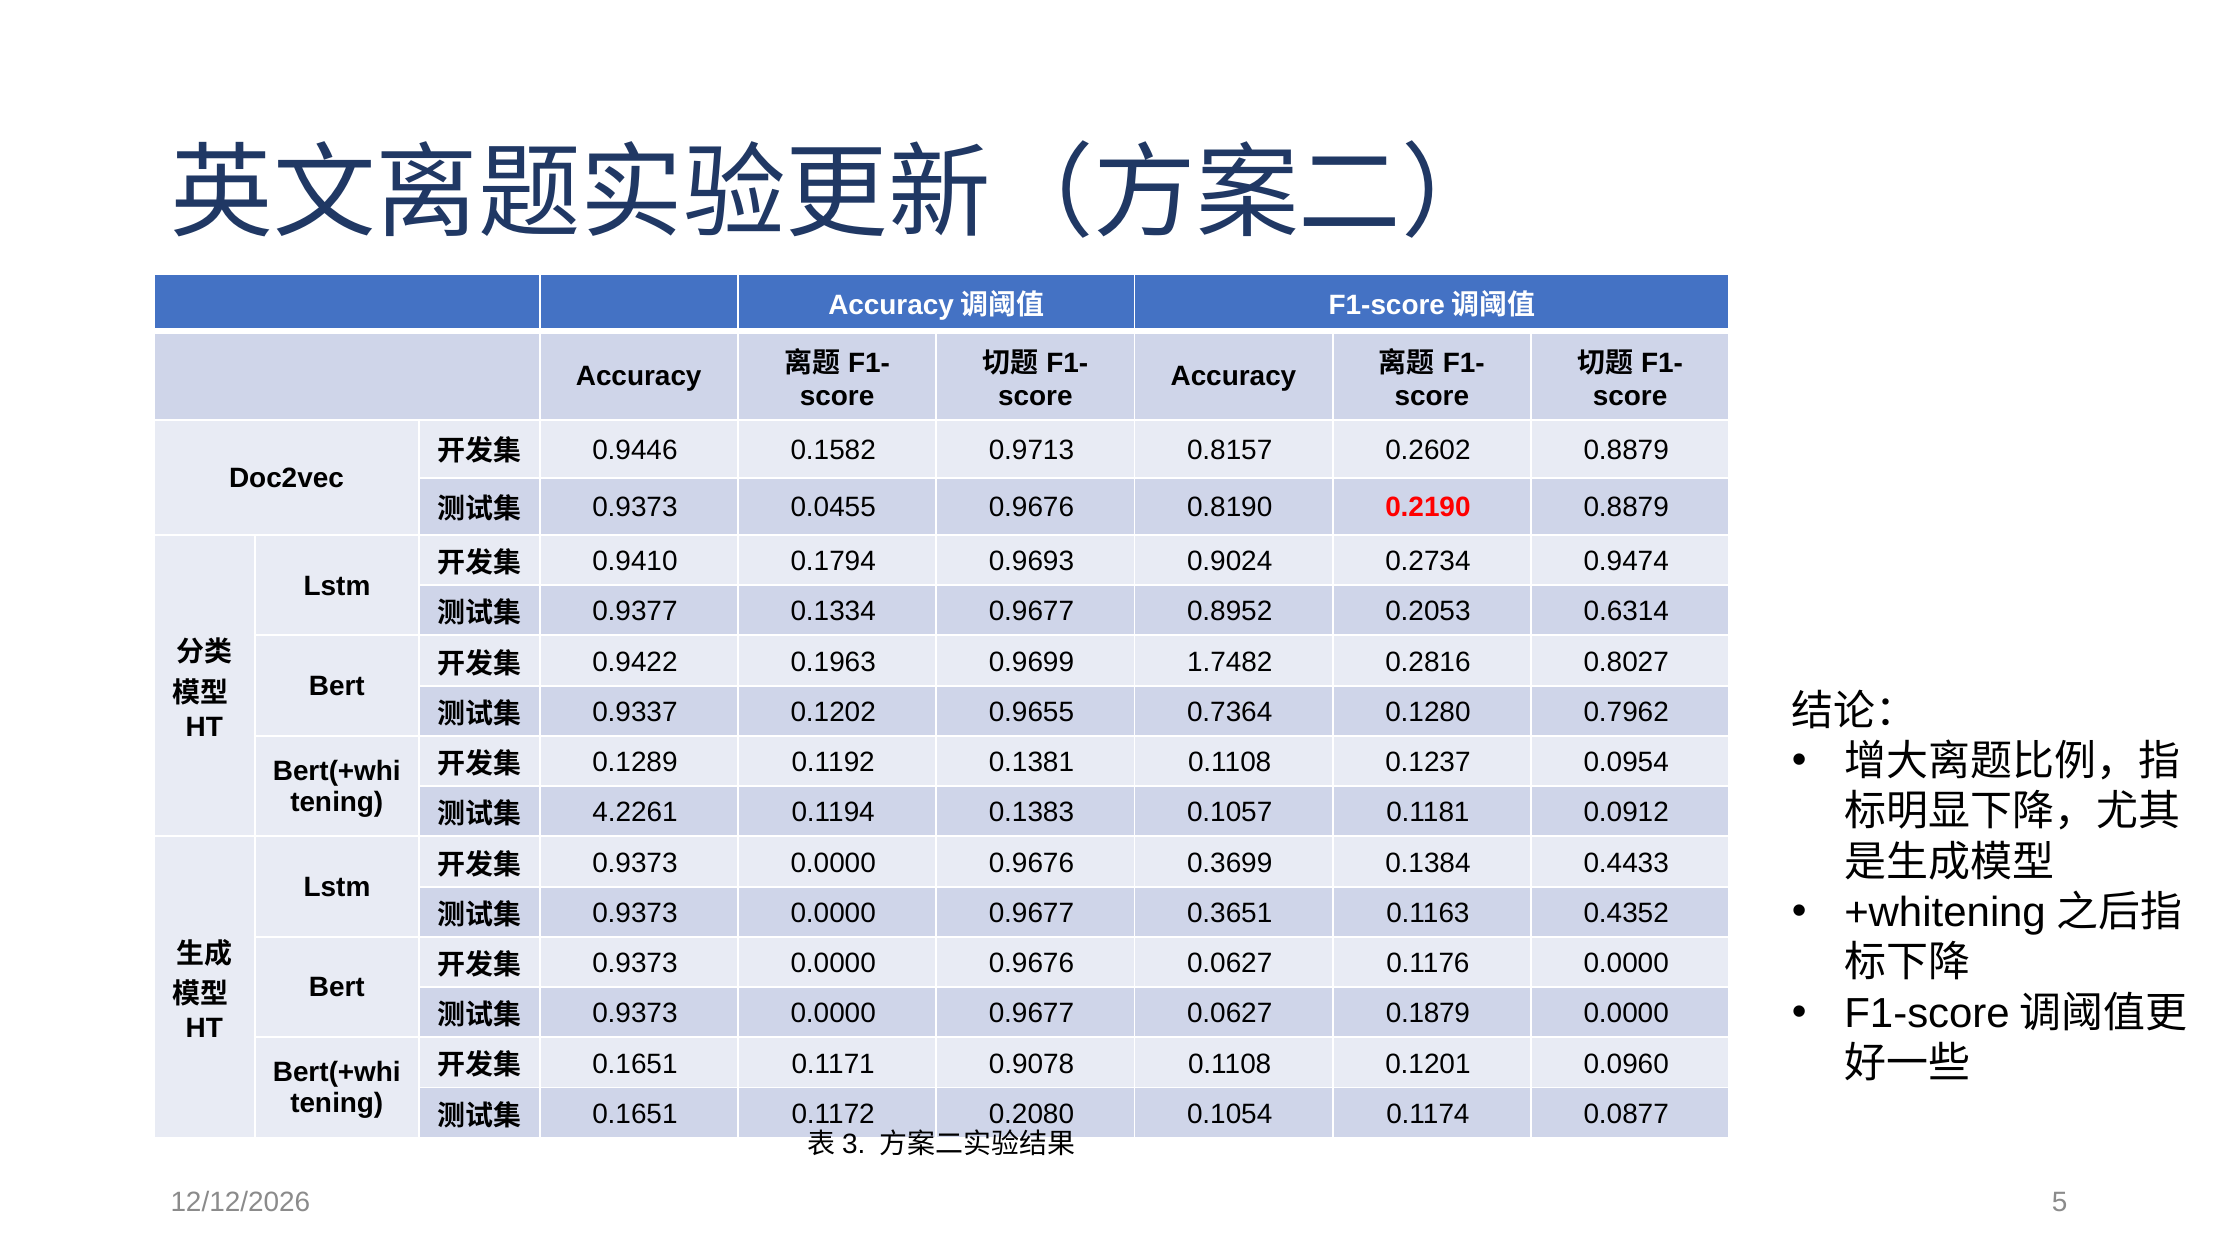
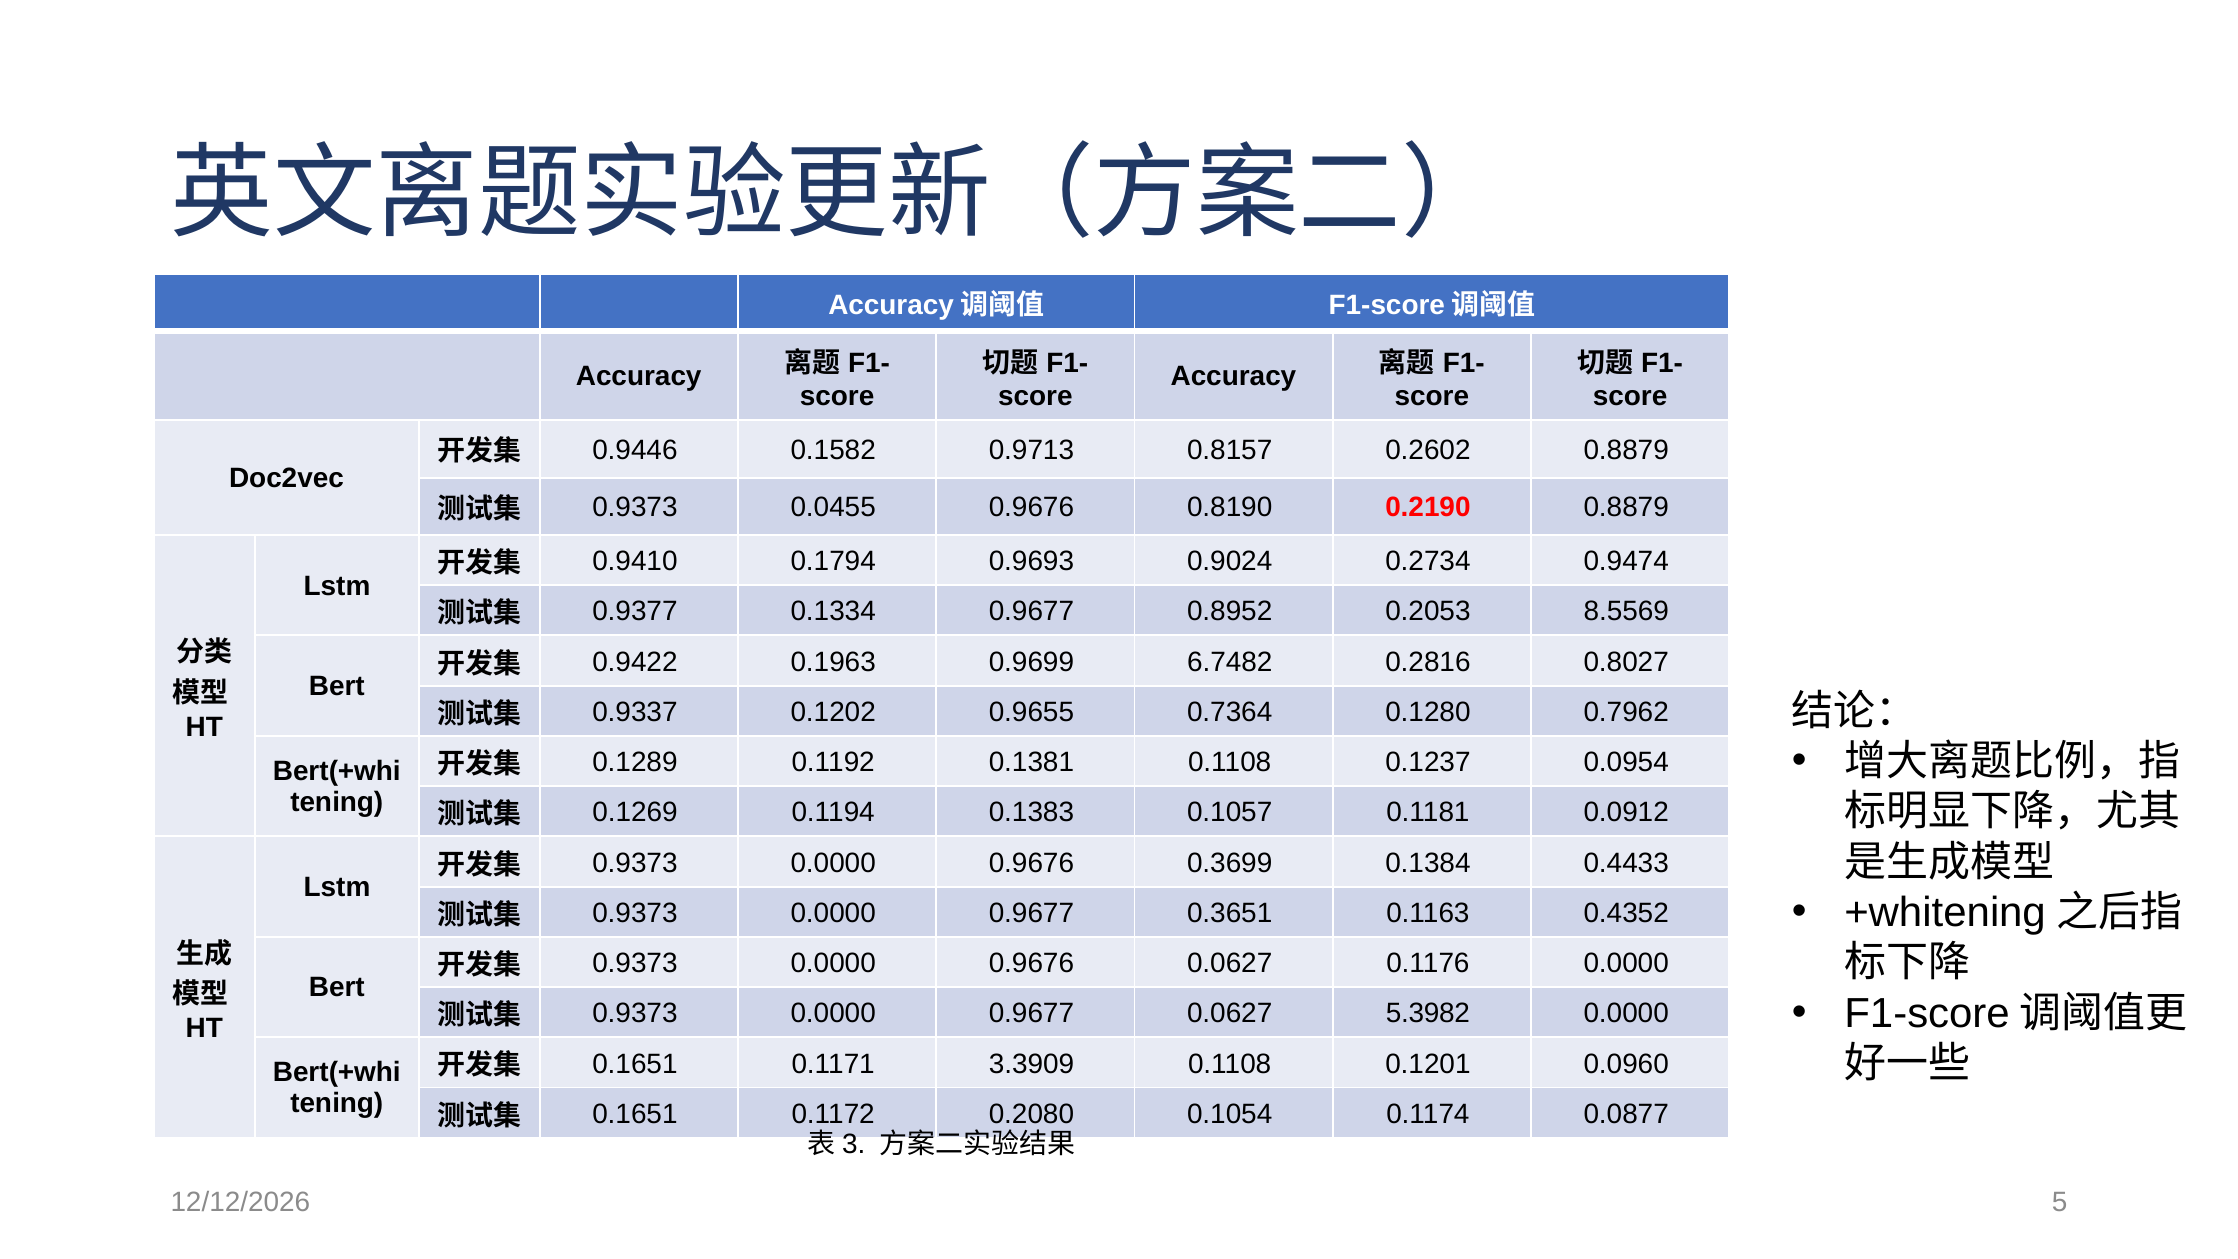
0.6314: 0.6314 -> 8.5569 (1626, 612)
1.7482: 1.7482 -> 6.7482 (1230, 662)
4.2261: 4.2261 -> 0.1269 (635, 813)
0.1879: 0.1879 -> 5.3982 (1428, 1013)
0.9078: 0.9078 -> 3.3909 (1031, 1064)
